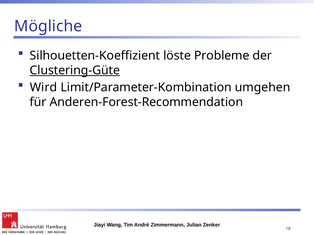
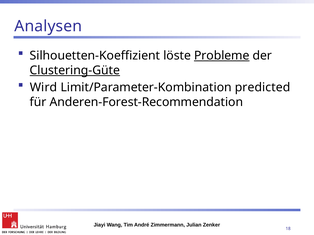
Mögliche: Mögliche -> Analysen (48, 26)
Probleme underline: none -> present (222, 56)
umgehen: umgehen -> predicted (263, 88)
